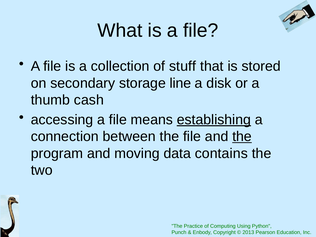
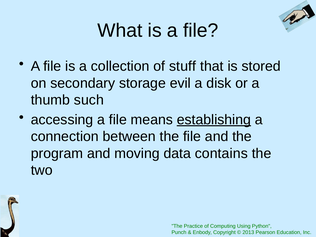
line: line -> evil (180, 83)
cash: cash -> such (89, 100)
the underline: present -> none (242, 137)
